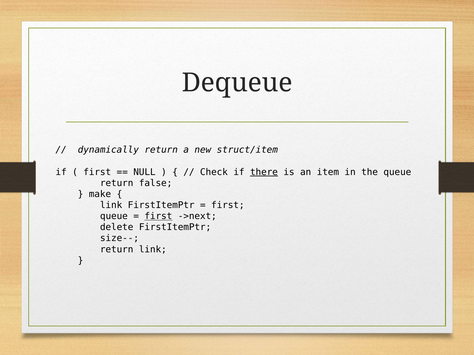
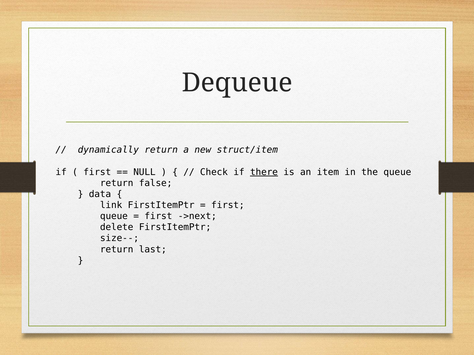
make: make -> data (100, 194)
first underline: present -> none (158, 216)
return link: link -> last (153, 250)
